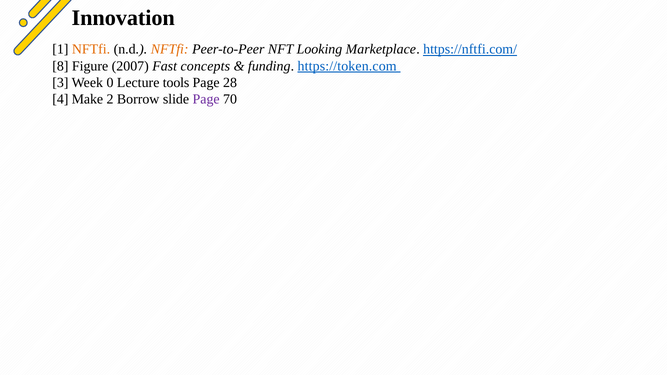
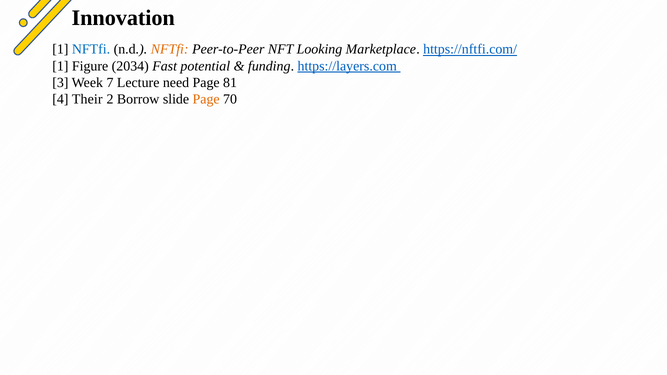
NFTfi colour: orange -> blue (91, 49)
8: 8 -> 1 (60, 66)
2007: 2007 -> 2034 (130, 66)
concepts: concepts -> potential (205, 66)
https://token.com: https://token.com -> https://layers.com (347, 66)
0: 0 -> 7 (110, 83)
tools: tools -> need (176, 83)
28: 28 -> 81 (230, 83)
Make: Make -> Their (87, 99)
Page colour: purple -> orange (206, 99)
